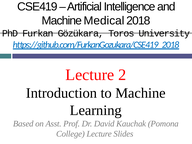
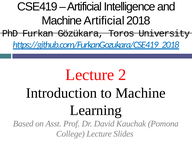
Machine Medical: Medical -> Artificial (104, 21)
